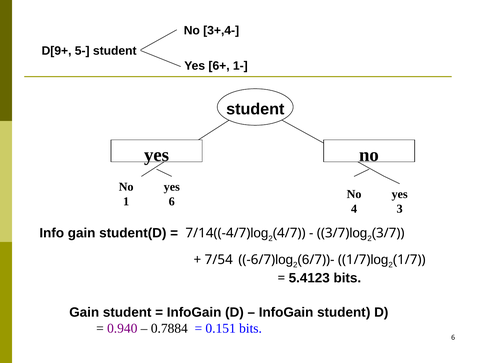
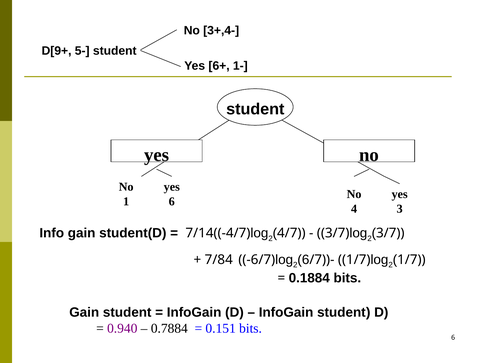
7/54: 7/54 -> 7/84 (219, 260)
5.4123: 5.4123 -> 0.1884 (309, 278)
